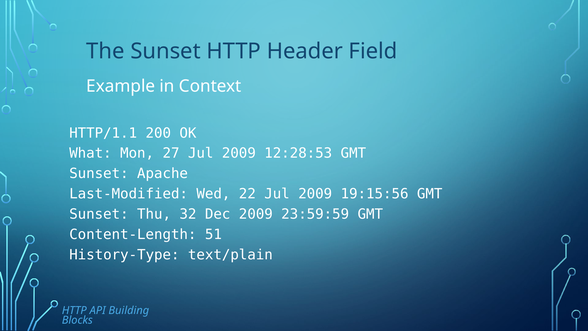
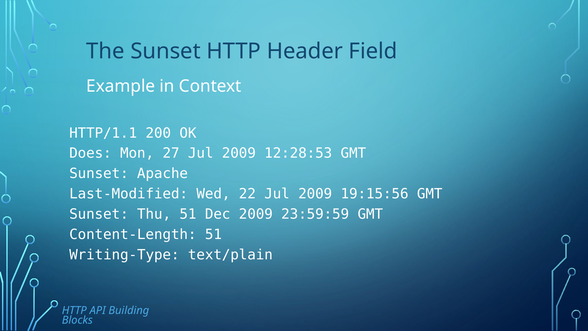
What: What -> Does (90, 153)
Thu 32: 32 -> 51 (188, 214)
History-Type: History-Type -> Writing-Type (124, 255)
